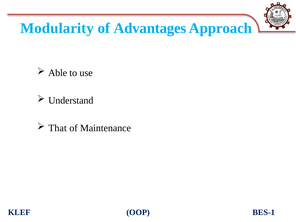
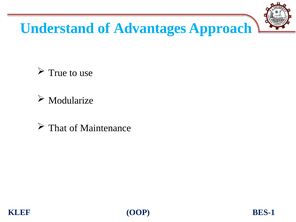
Modularity: Modularity -> Understand (57, 28)
Able: Able -> True (58, 73)
Understand: Understand -> Modularize (71, 100)
